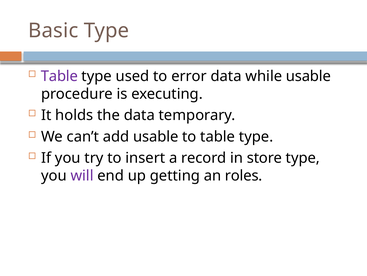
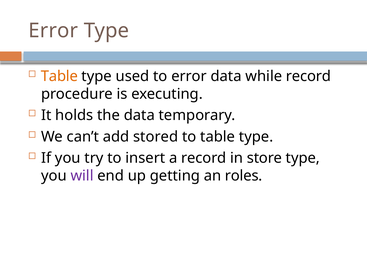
Basic: Basic -> Error (53, 30)
Table colour: purple -> orange (59, 76)
while usable: usable -> record (308, 76)
add usable: usable -> stored (156, 136)
